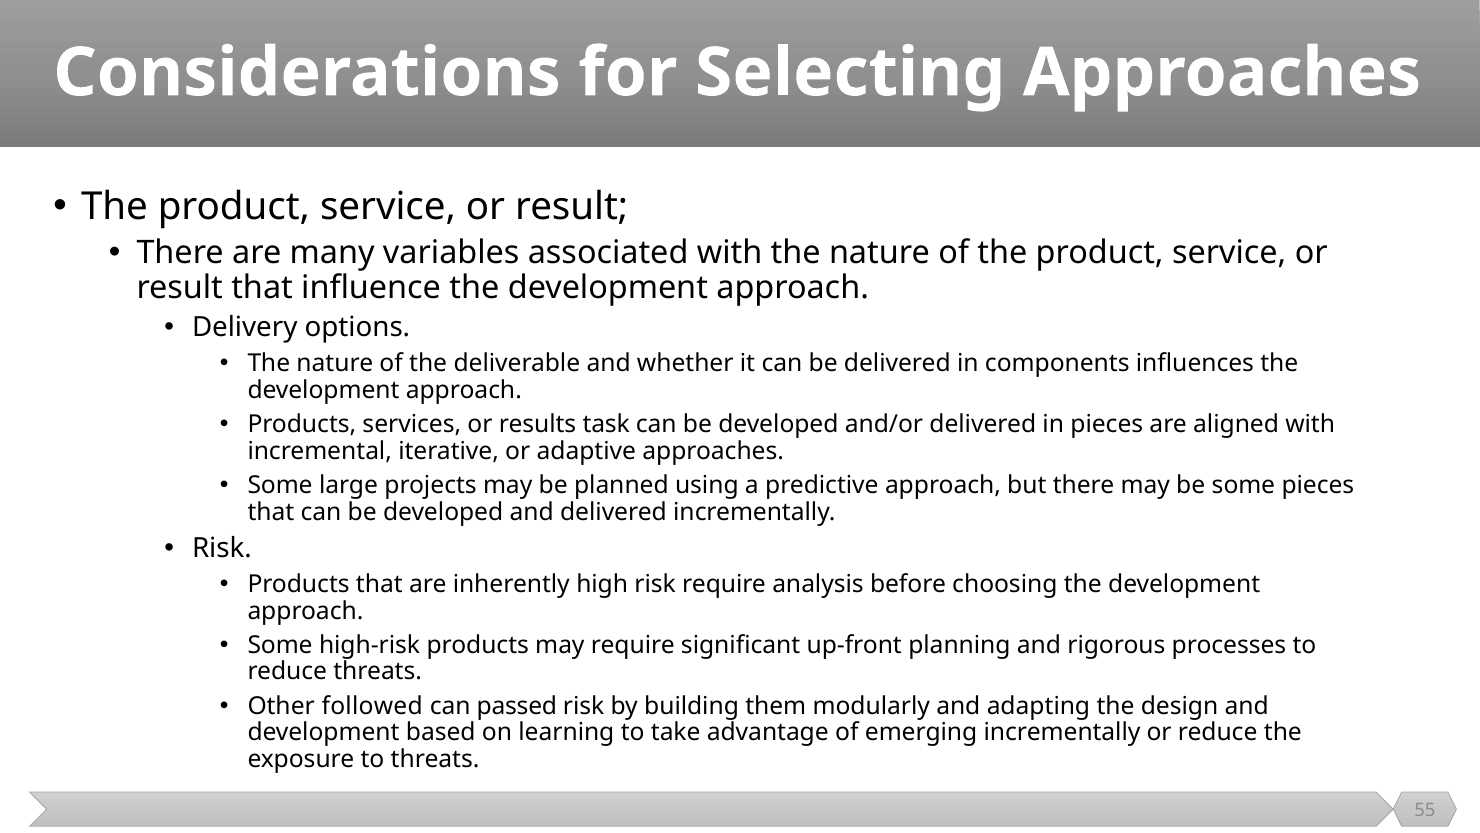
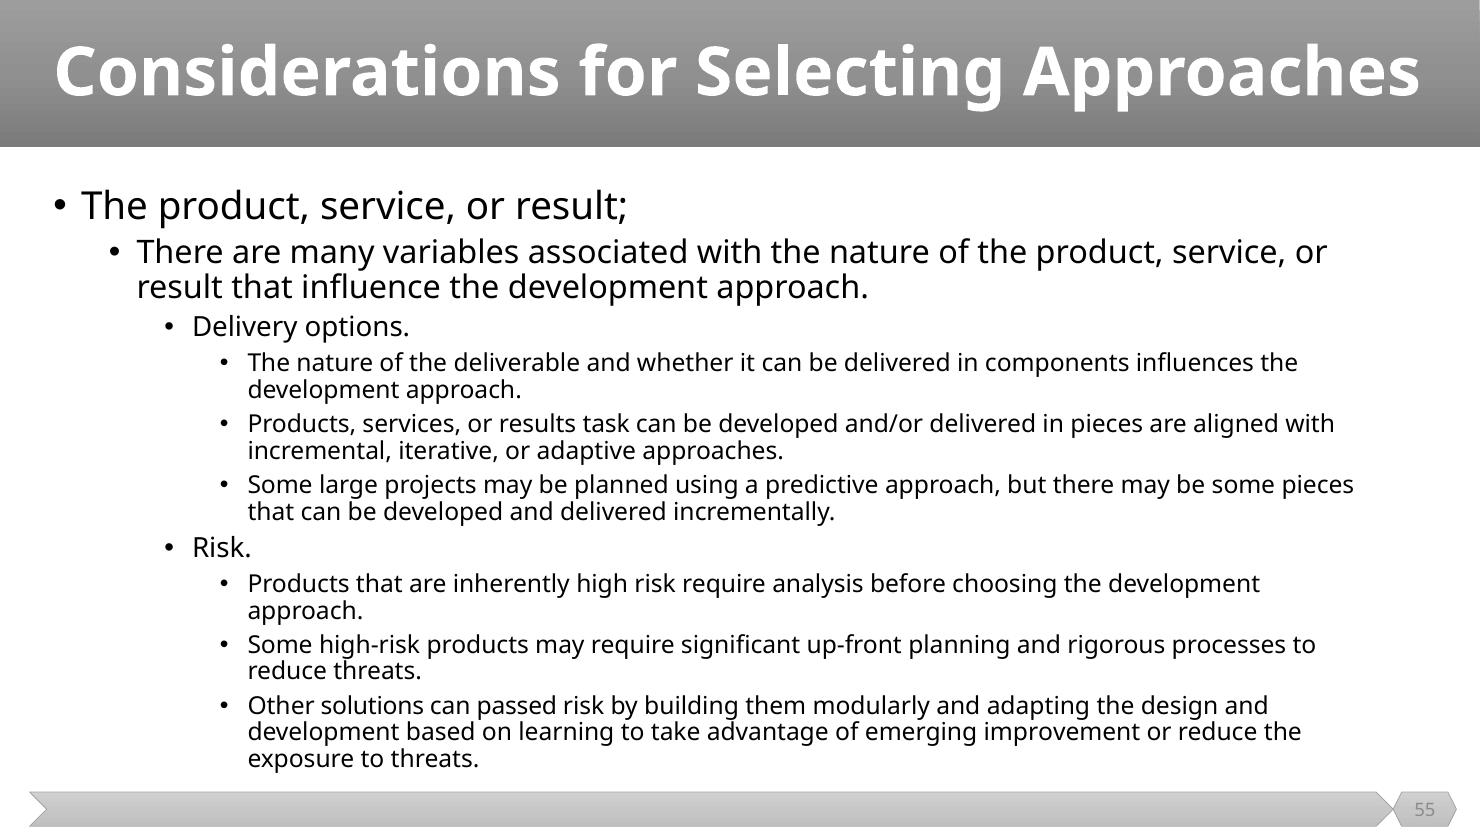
followed: followed -> solutions (372, 706)
emerging incrementally: incrementally -> improvement (1062, 732)
